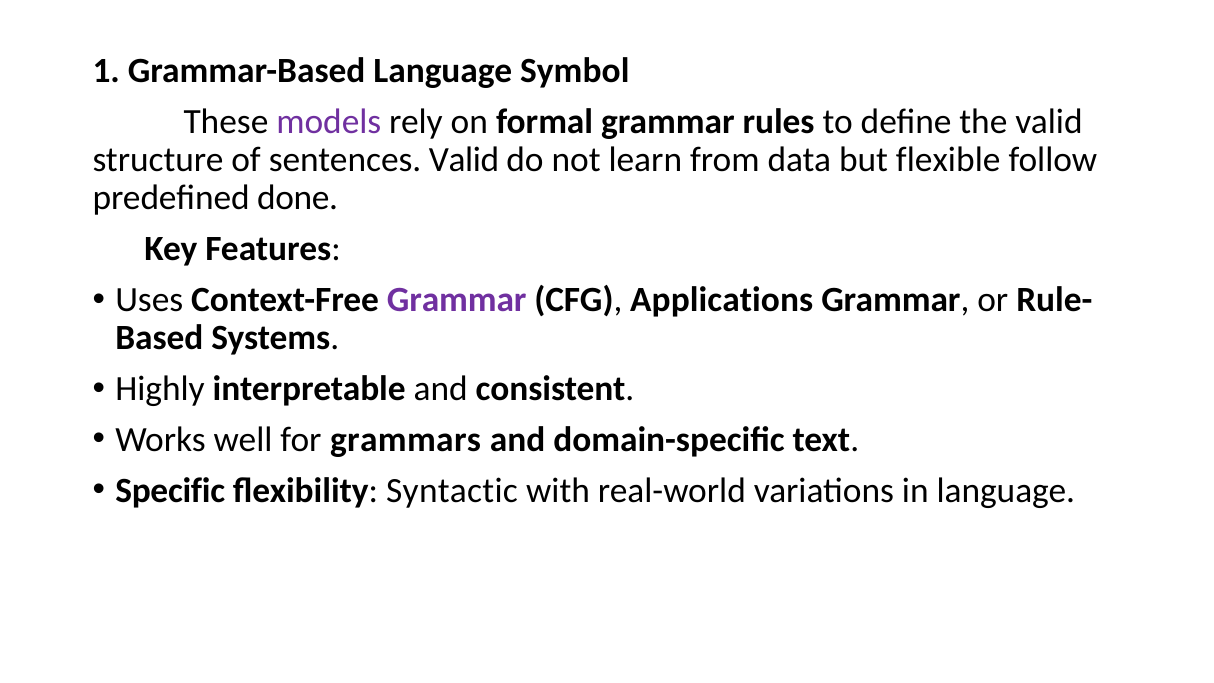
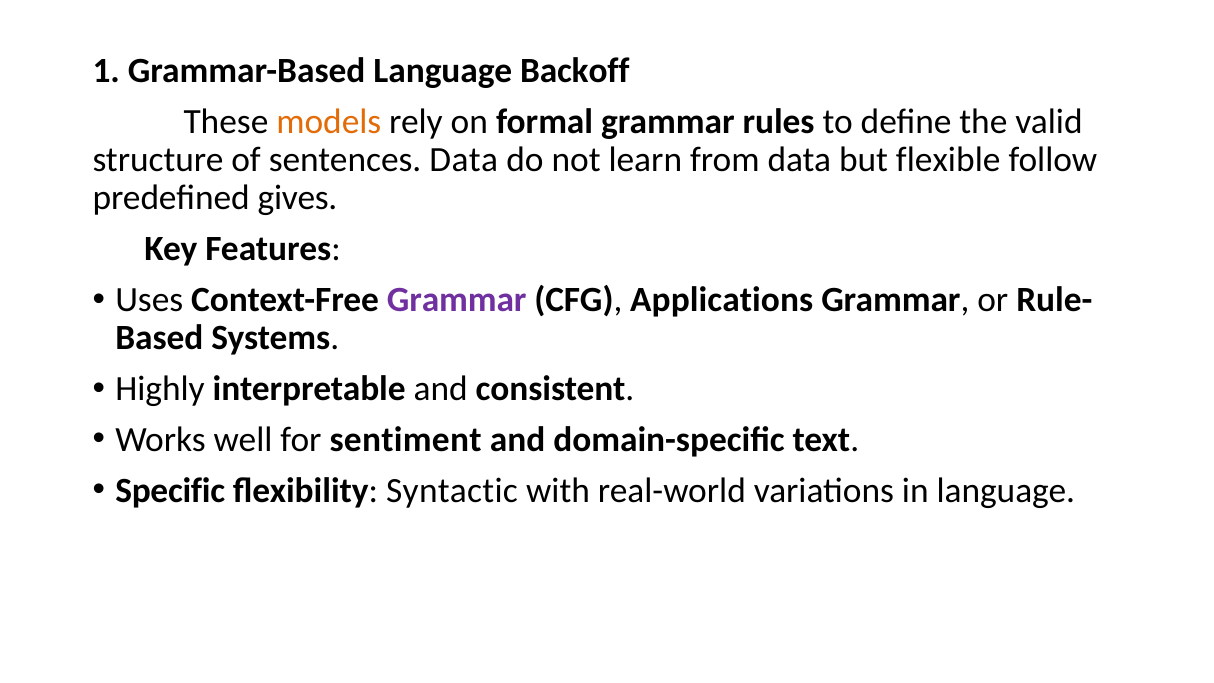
Symbol: Symbol -> Backoff (575, 71)
models colour: purple -> orange (329, 122)
sentences Valid: Valid -> Data (464, 160)
done: done -> gives (297, 198)
grammars: grammars -> sentiment (406, 440)
